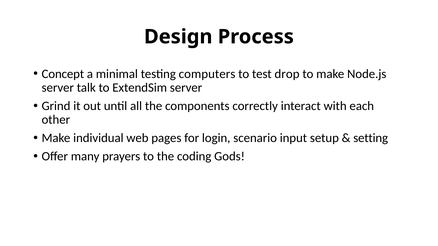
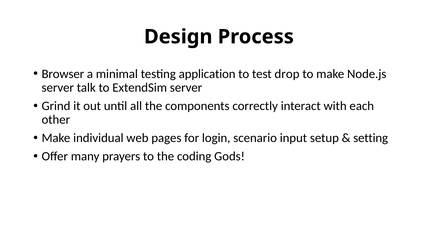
Concept: Concept -> Browser (63, 74)
computers: computers -> application (207, 74)
